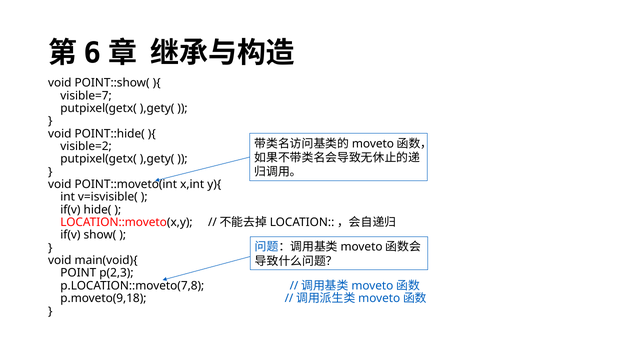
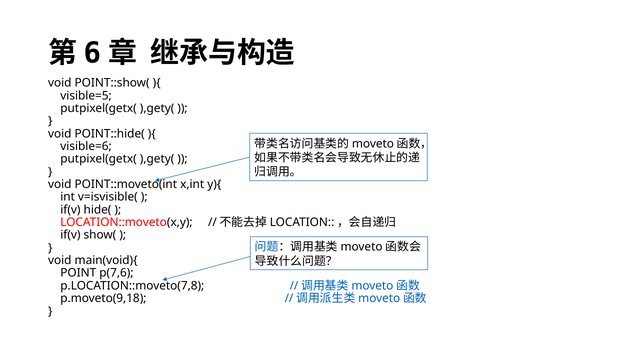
visible=7: visible=7 -> visible=5 (86, 96)
visible=2: visible=2 -> visible=6 (86, 146)
p(2,3: p(2,3 -> p(7,6 (116, 273)
